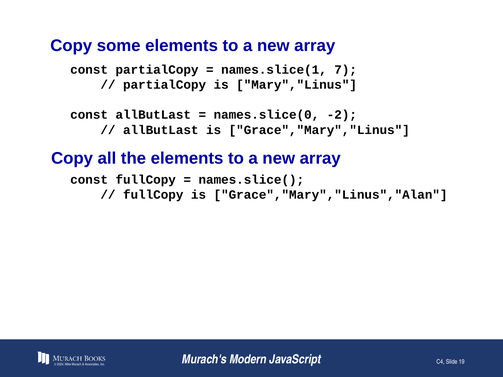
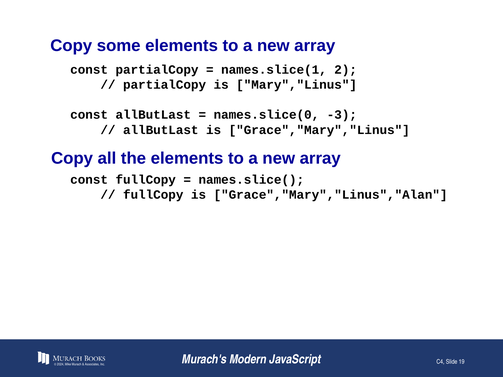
7: 7 -> 2 (346, 70)
-2: -2 -> -3 (342, 115)
